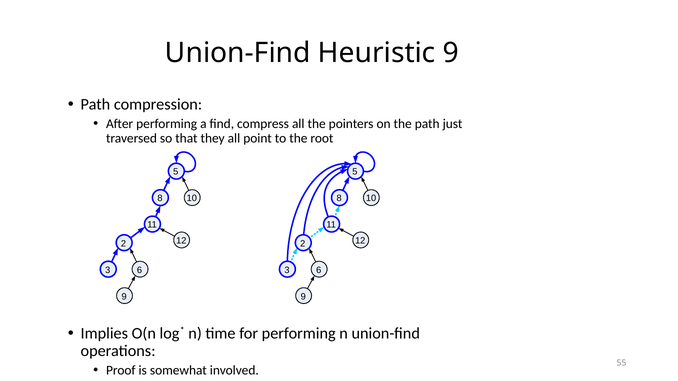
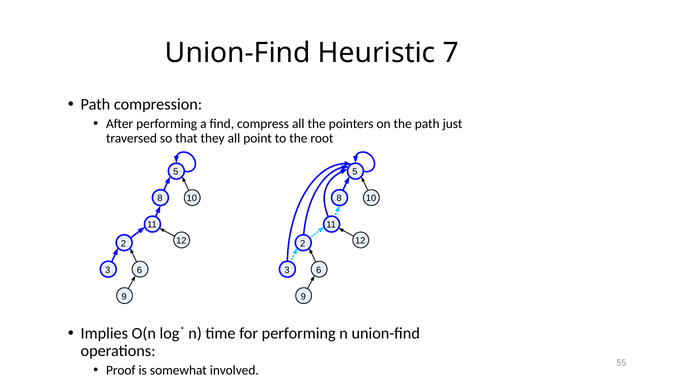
Heuristic 9: 9 -> 7 (451, 53)
